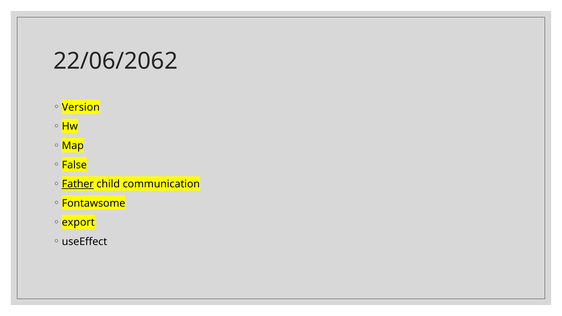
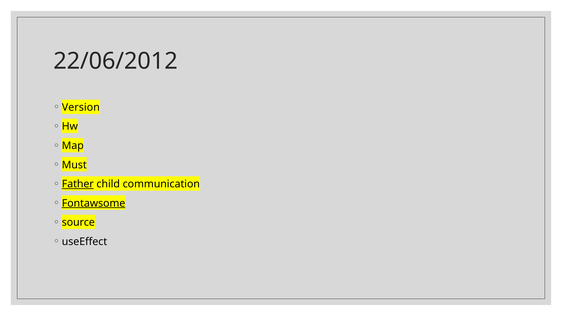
22/06/2062: 22/06/2062 -> 22/06/2012 (116, 61)
False: False -> Must (74, 165)
Fontawsome underline: none -> present (94, 203)
export: export -> source (78, 222)
